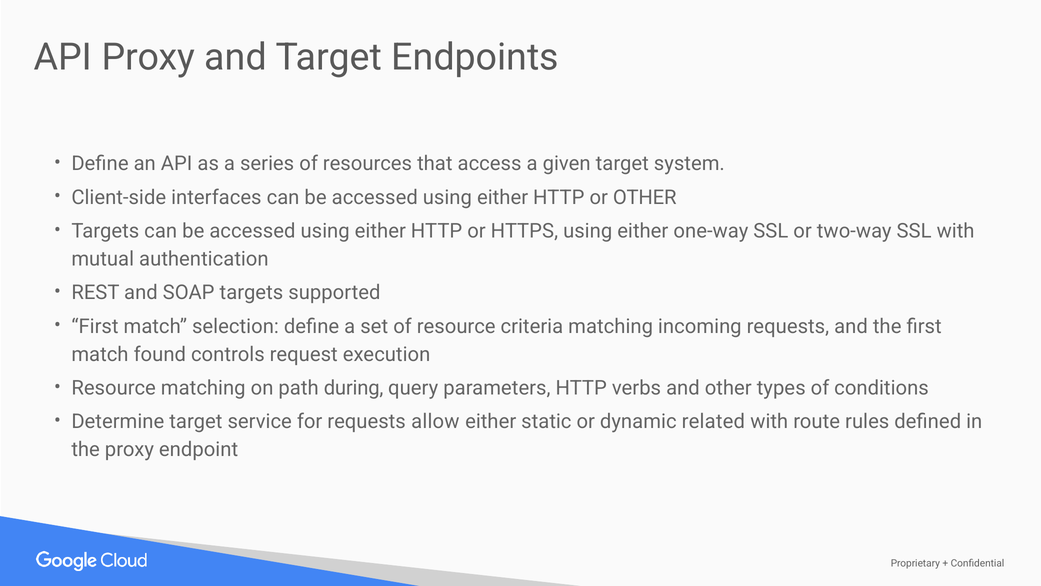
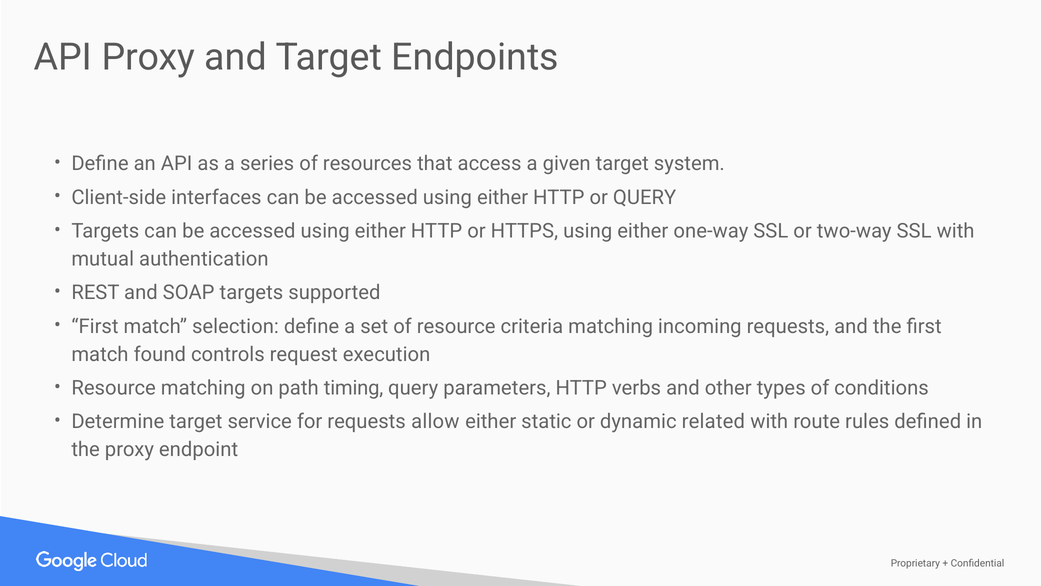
or OTHER: OTHER -> QUERY (645, 197)
during: during -> timing (354, 388)
